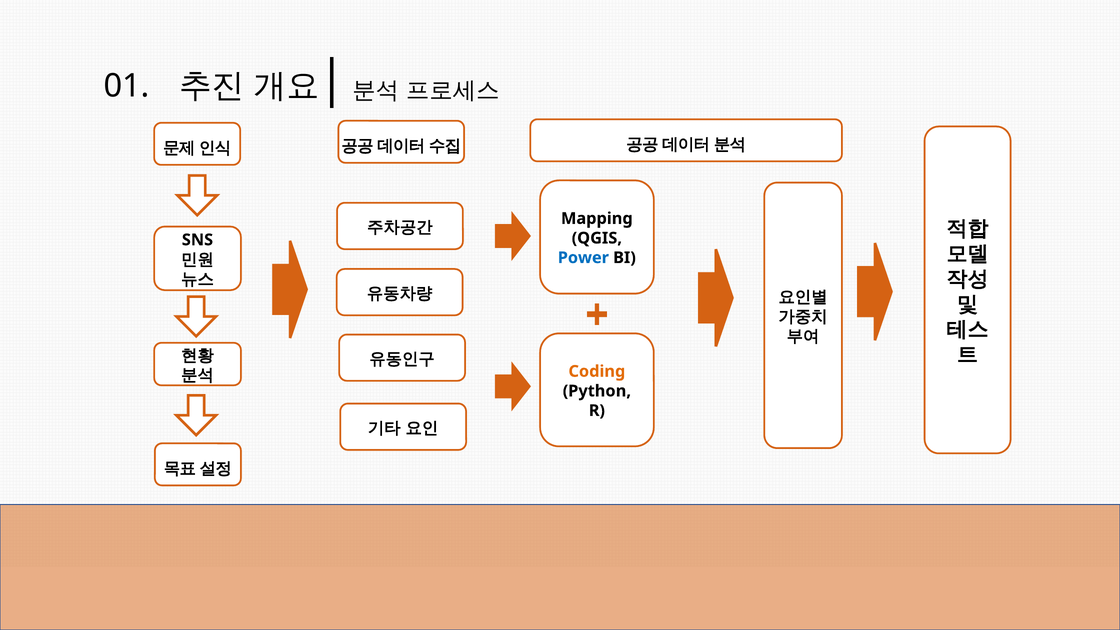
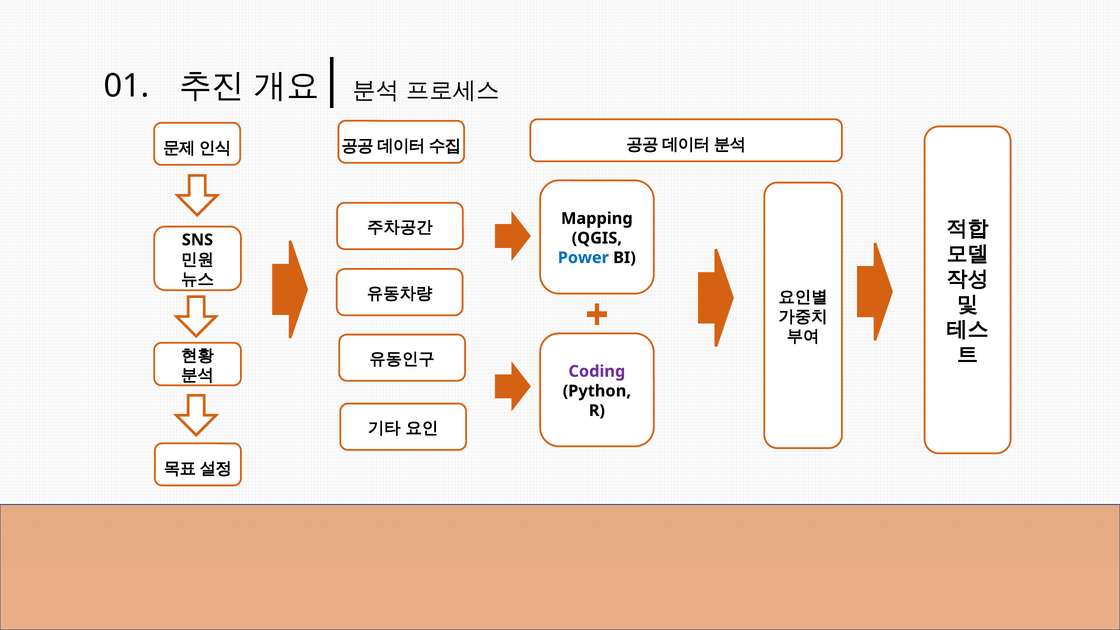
Coding colour: orange -> purple (597, 371)
